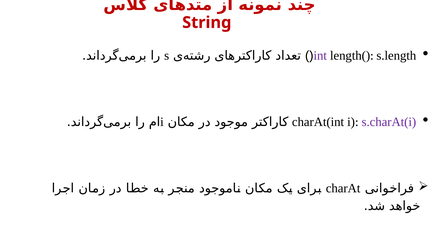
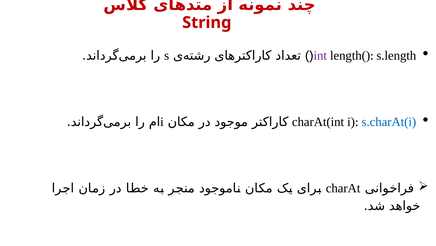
s.charAt(i colour: purple -> blue (389, 122)
